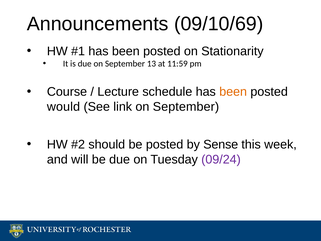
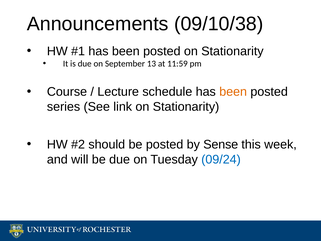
09/10/69: 09/10/69 -> 09/10/38 (219, 24)
would: would -> series (64, 107)
link on September: September -> Stationarity (186, 107)
09/24 colour: purple -> blue (221, 159)
